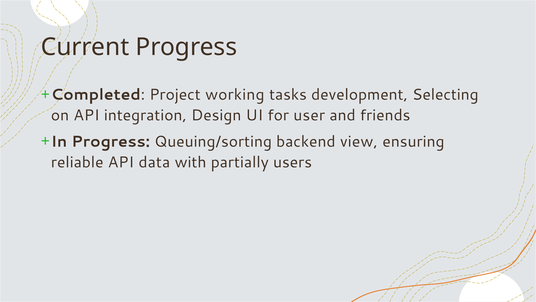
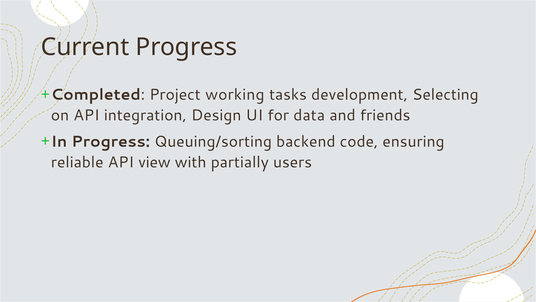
user: user -> data (309, 115)
view: view -> code (359, 141)
data: data -> view (154, 162)
